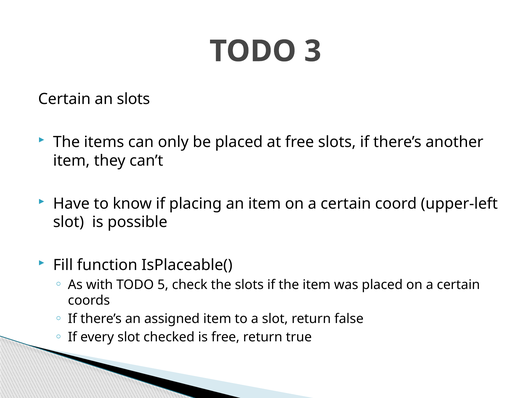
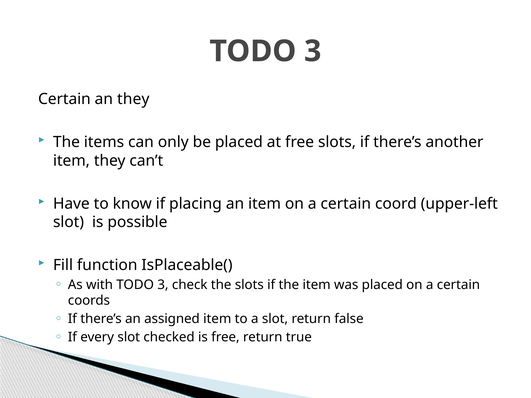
an slots: slots -> they (133, 99)
with TODO 5: 5 -> 3 (163, 285)
